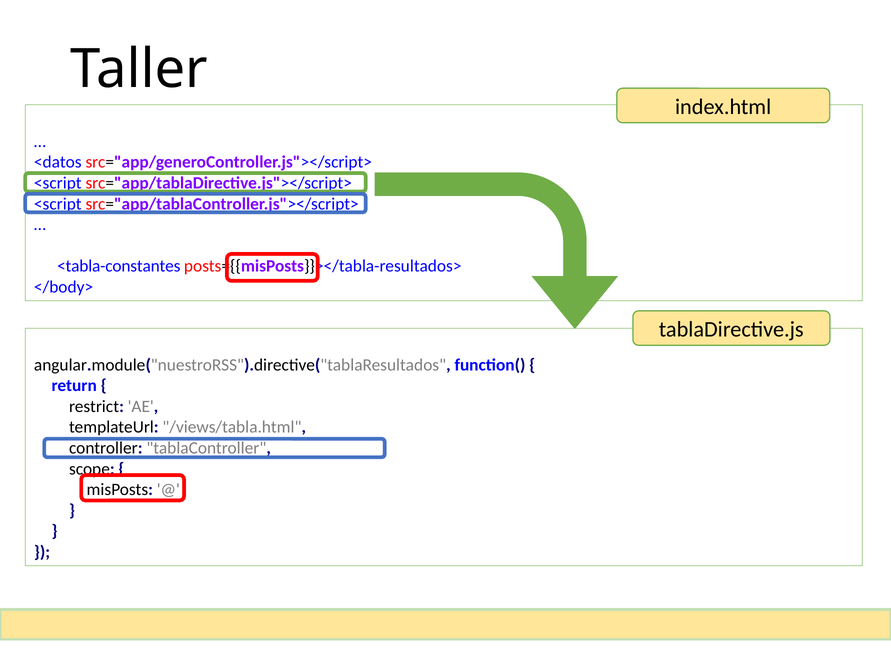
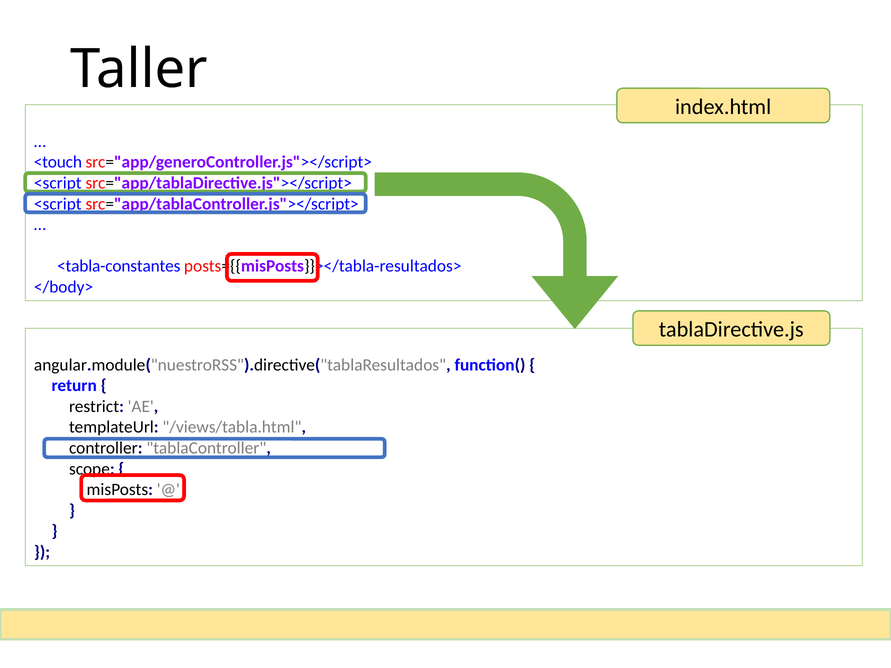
<datos: <datos -> <touch (58, 162)
